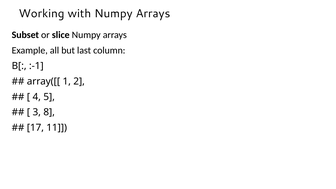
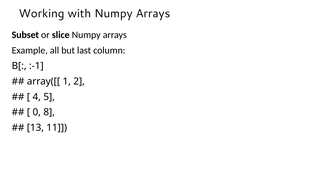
3: 3 -> 0 (37, 112)
17: 17 -> 13 (35, 128)
